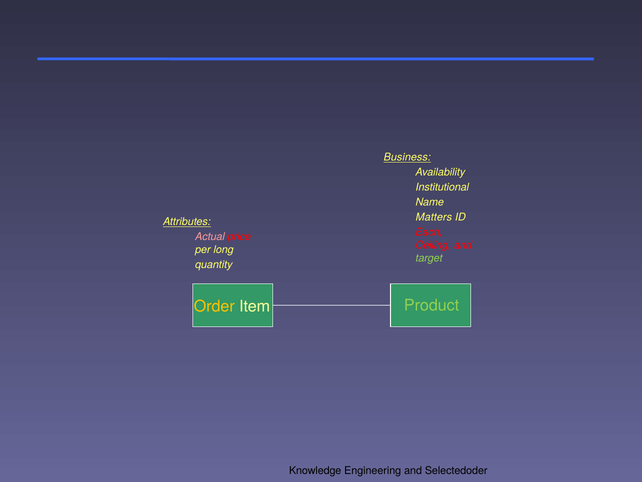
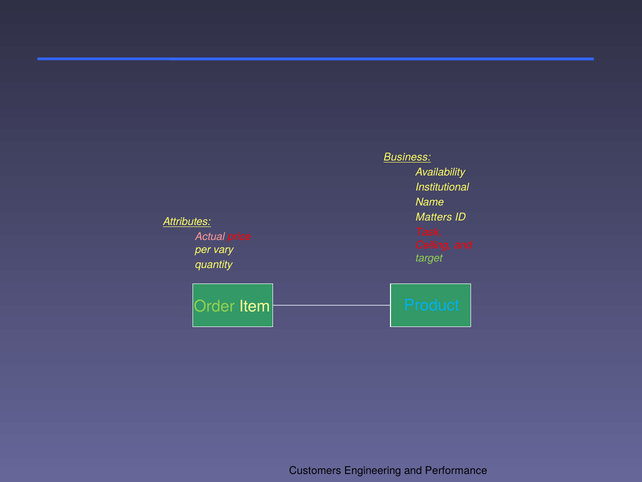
Each: Each -> Task (429, 232)
long: long -> vary (224, 249)
Order colour: yellow -> light green (214, 306)
Product colour: light green -> light blue (432, 305)
Knowledge: Knowledge -> Customers (315, 470)
Selectedoder: Selectedoder -> Performance (456, 470)
